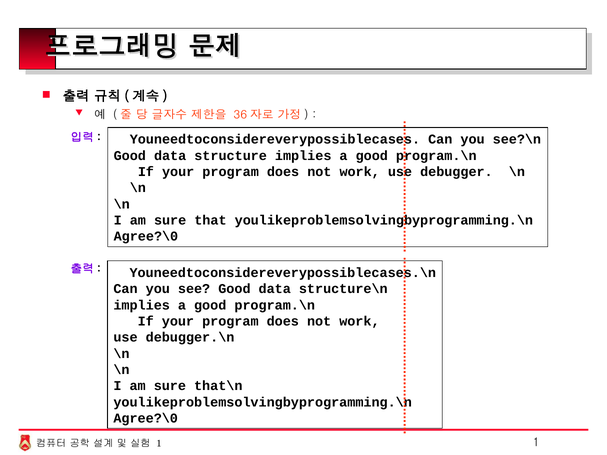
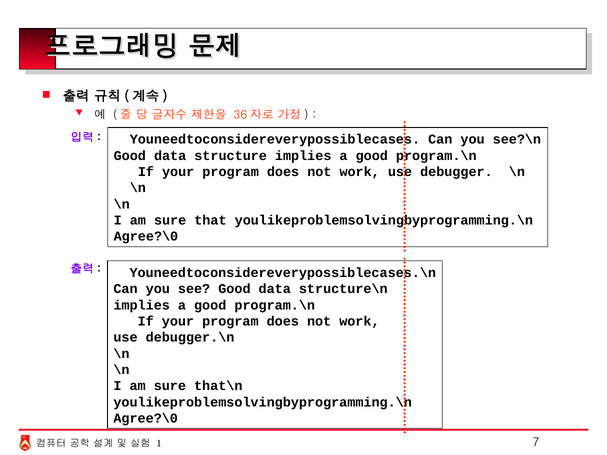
1: 1 -> 7 (536, 442)
